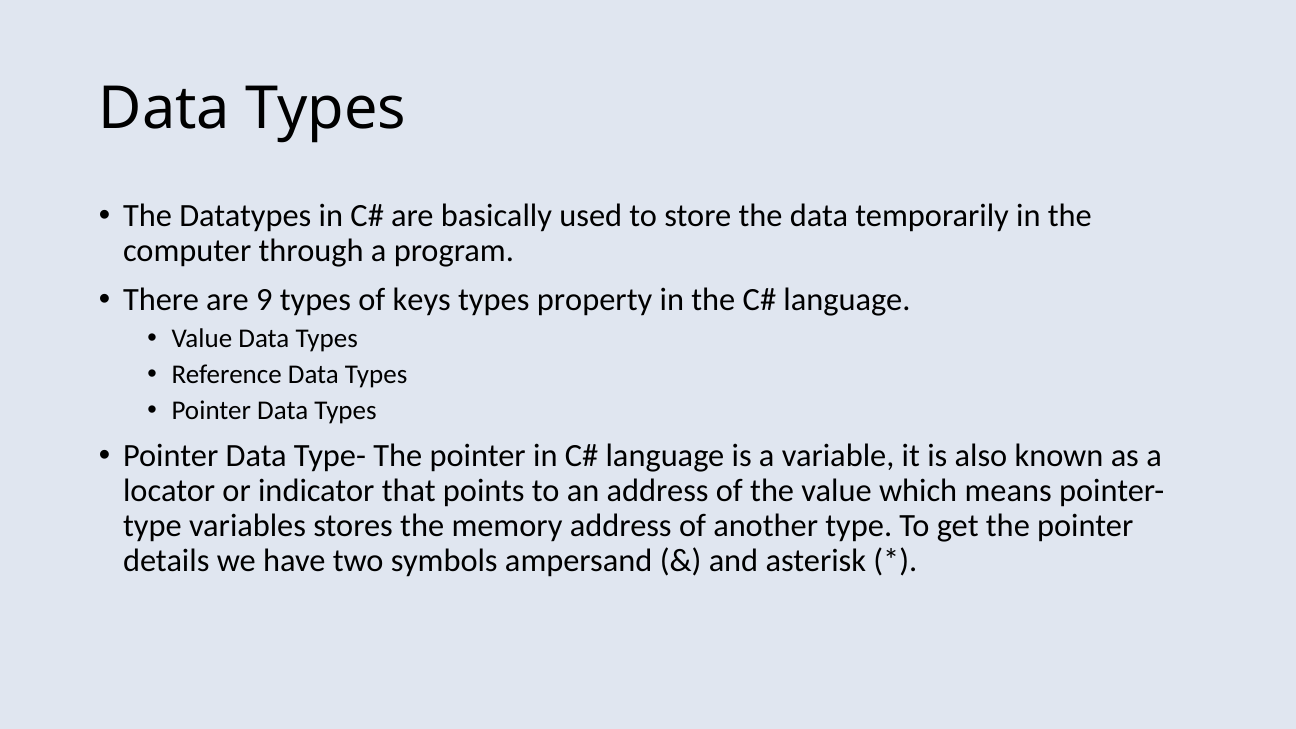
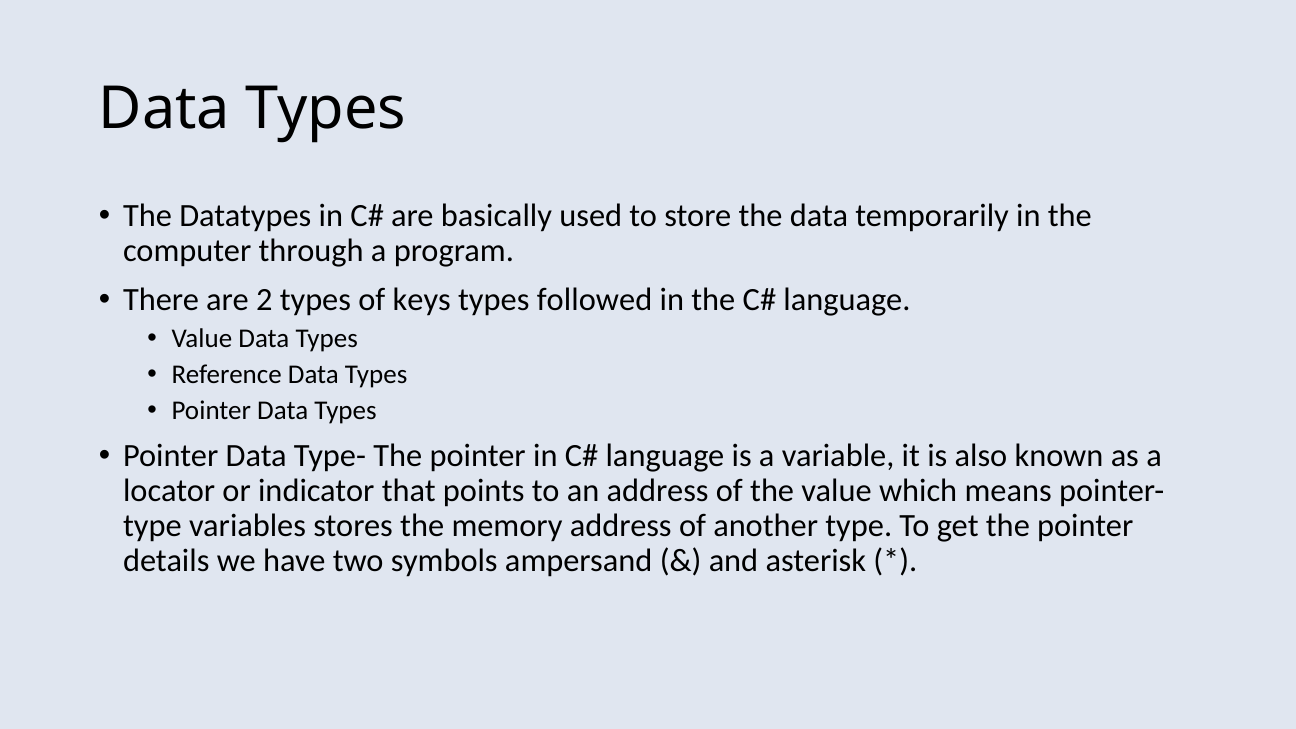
9: 9 -> 2 (264, 300)
property: property -> followed (595, 300)
